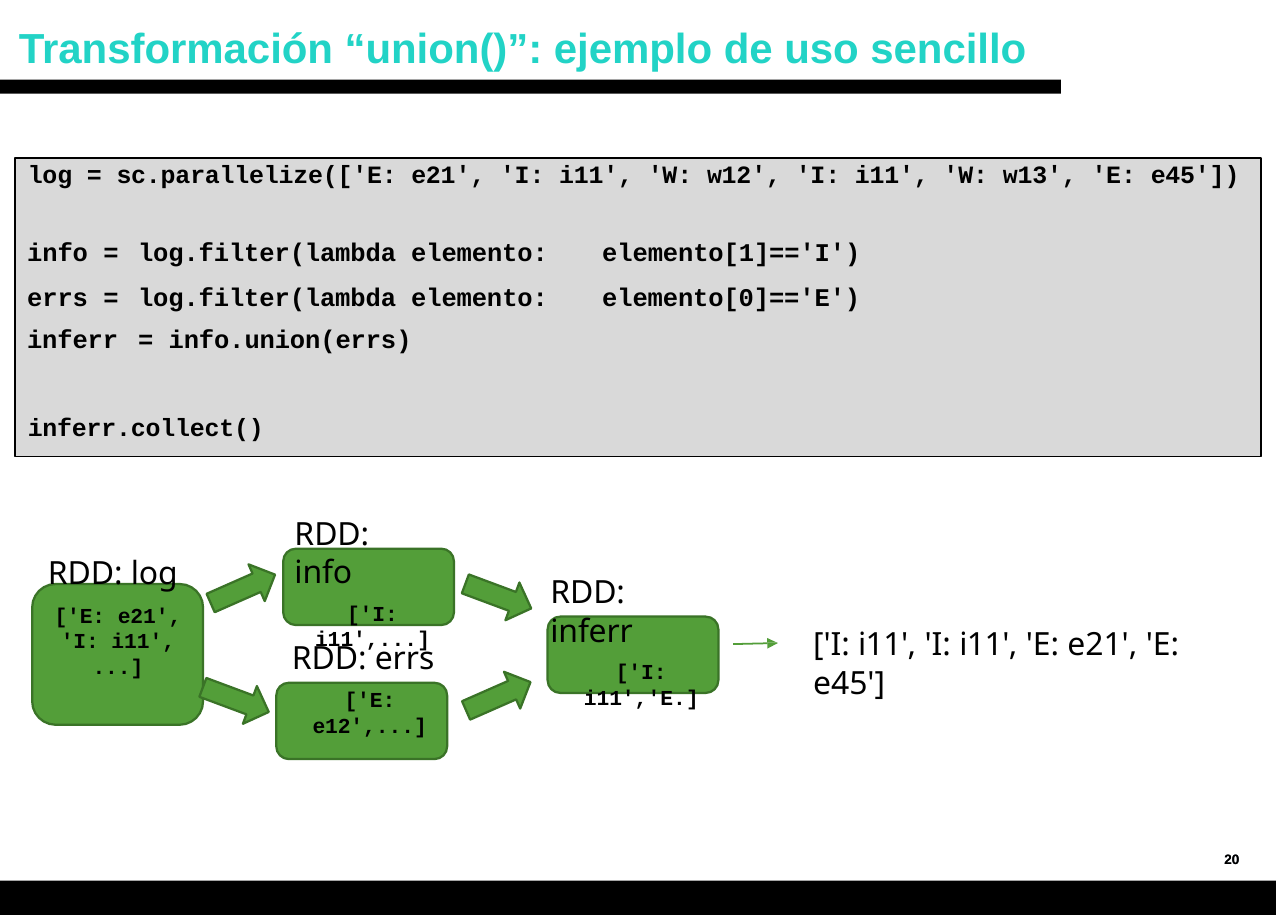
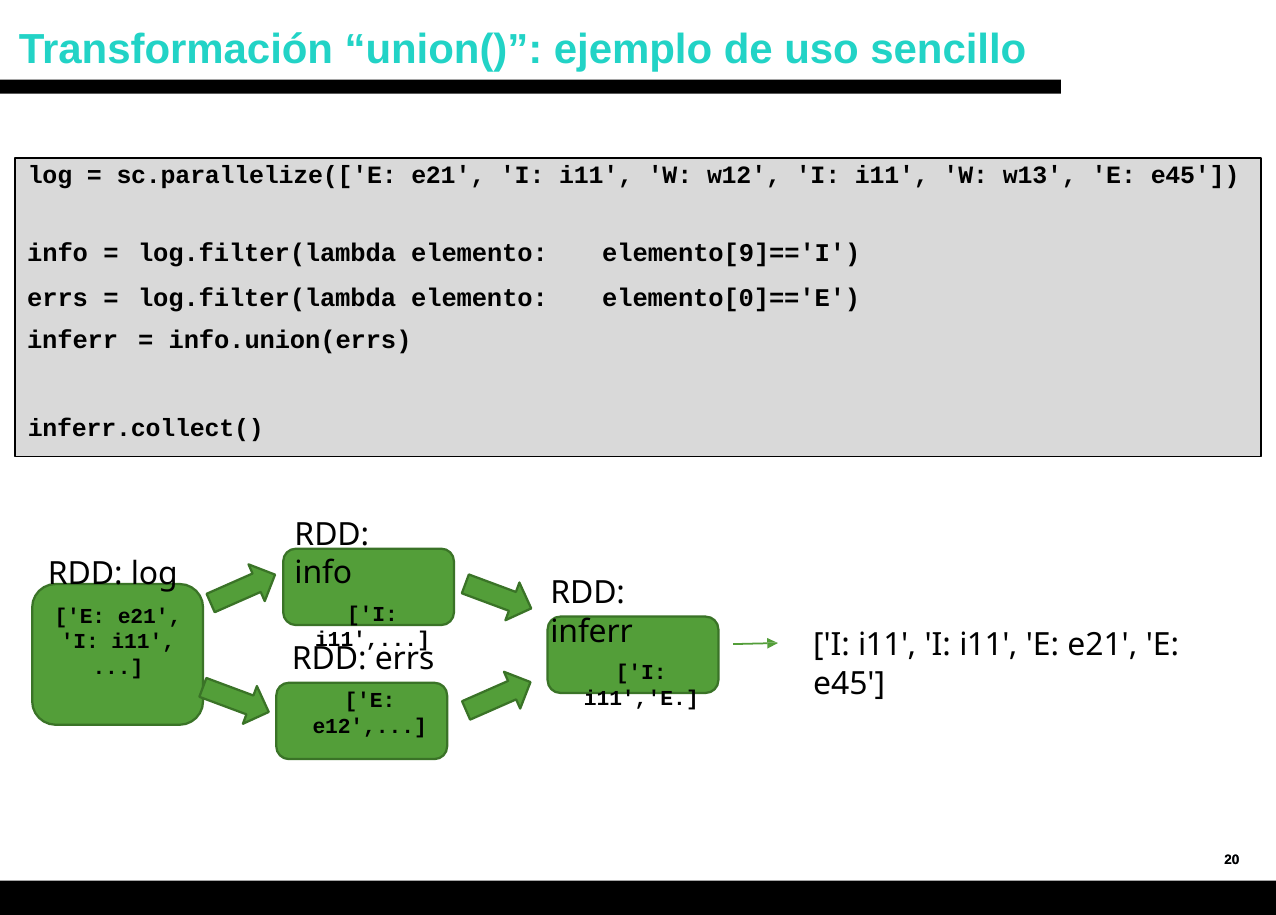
elemento[1]=='I: elemento[1]=='I -> elemento[9]=='I (731, 253)
